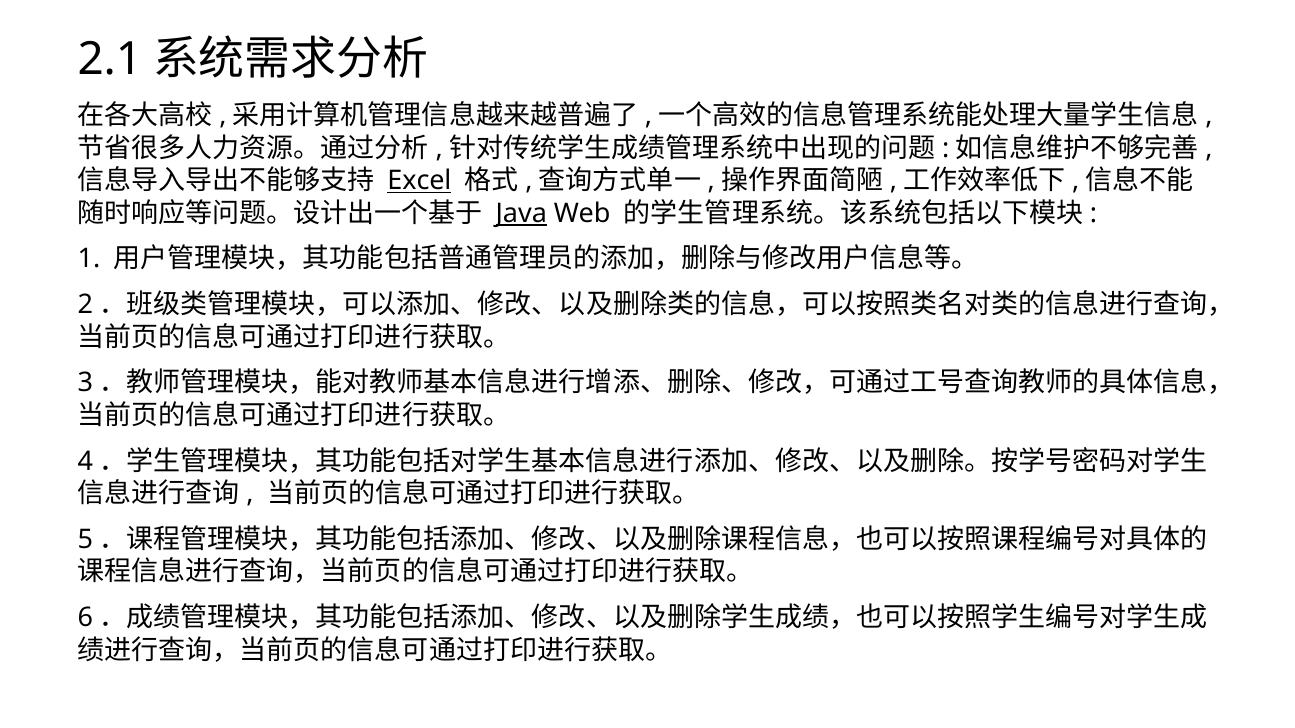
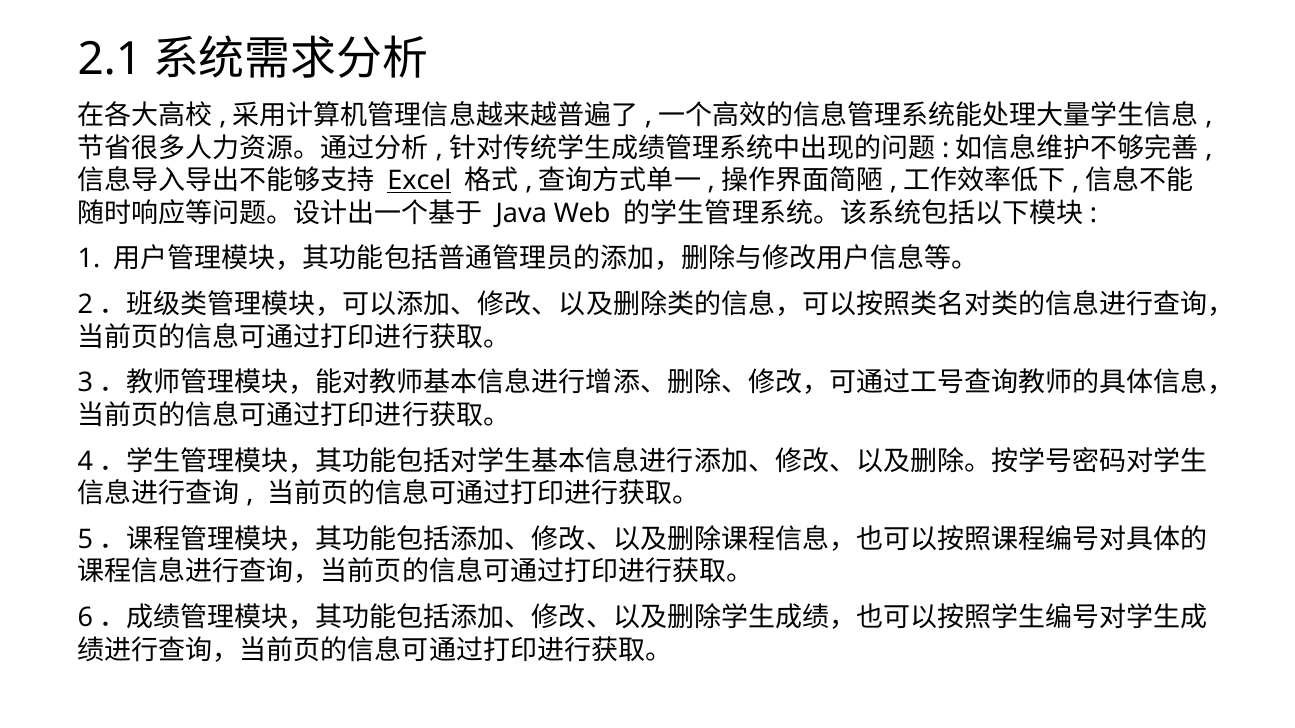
Java underline: present -> none (521, 213)
